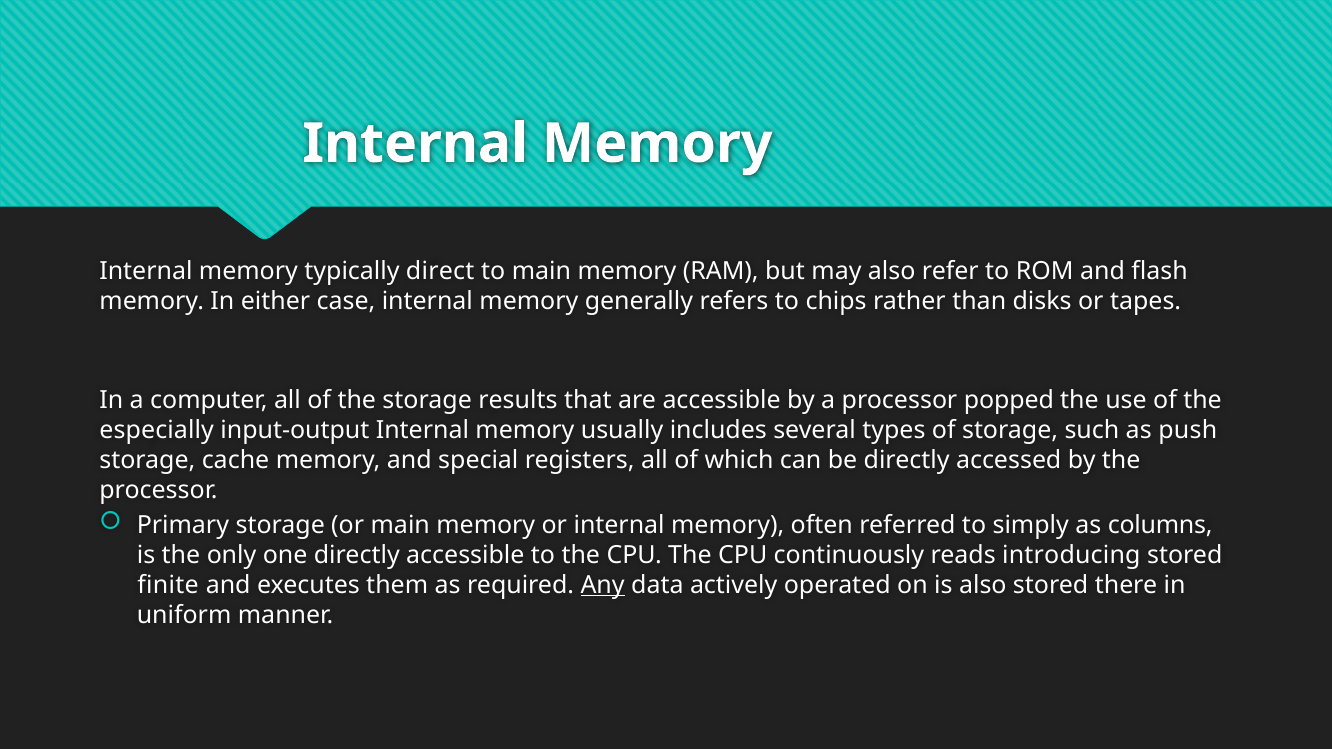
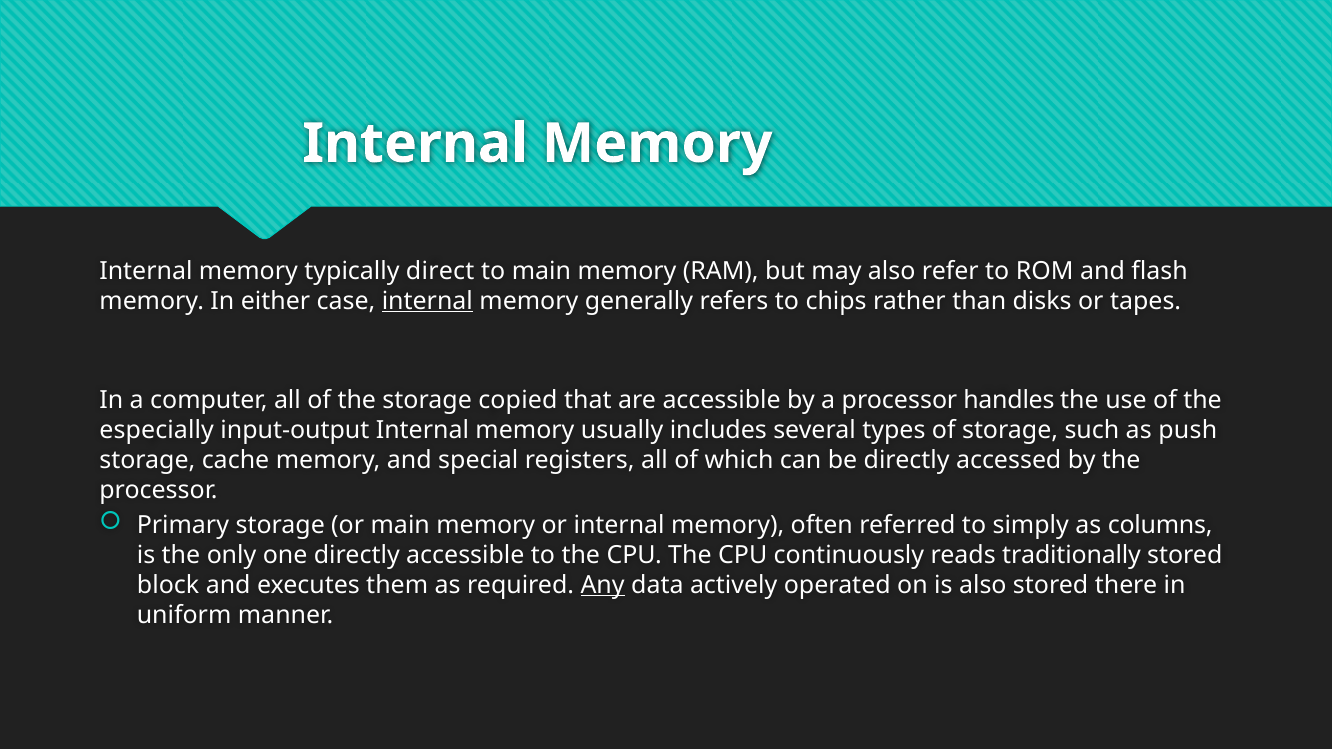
internal underline: none -> present (427, 301)
results: results -> copied (518, 400)
popped: popped -> handles (1009, 400)
introducing: introducing -> traditionally (1072, 555)
finite: finite -> block (168, 585)
